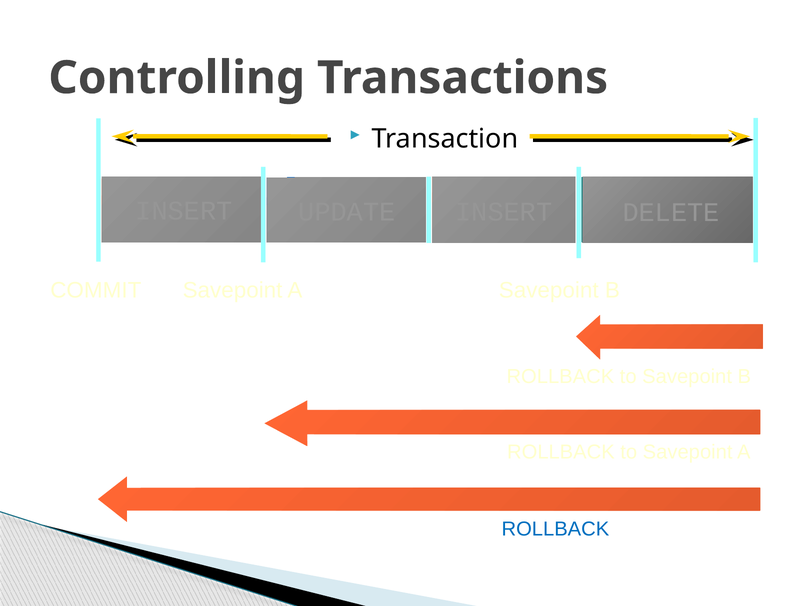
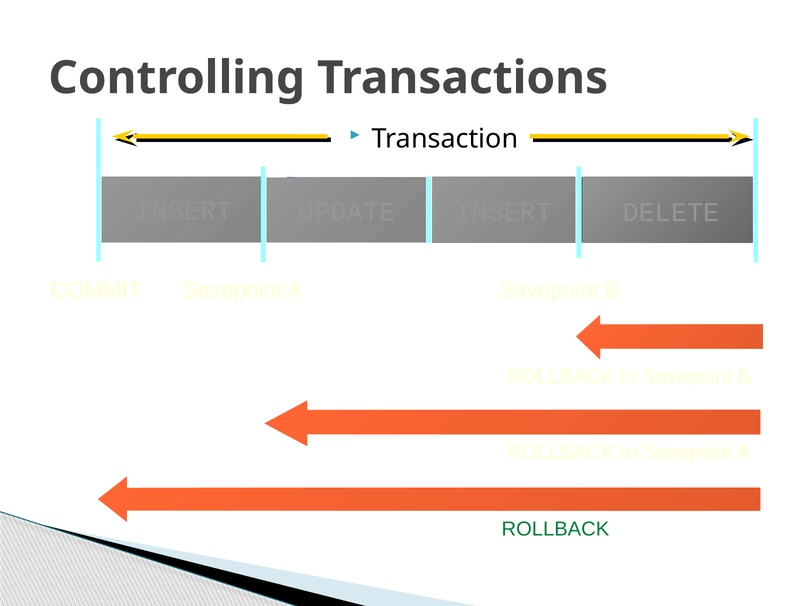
ROLLBACK colour: blue -> green (555, 529)
